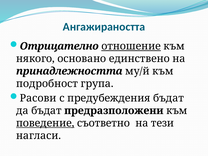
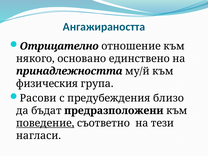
отношение underline: present -> none (131, 46)
подробност: подробност -> физическия (47, 84)
предубеждения бъдат: бъдат -> близо (168, 98)
